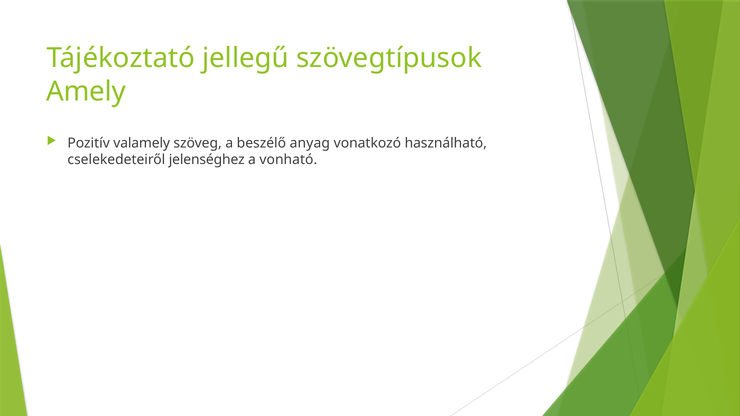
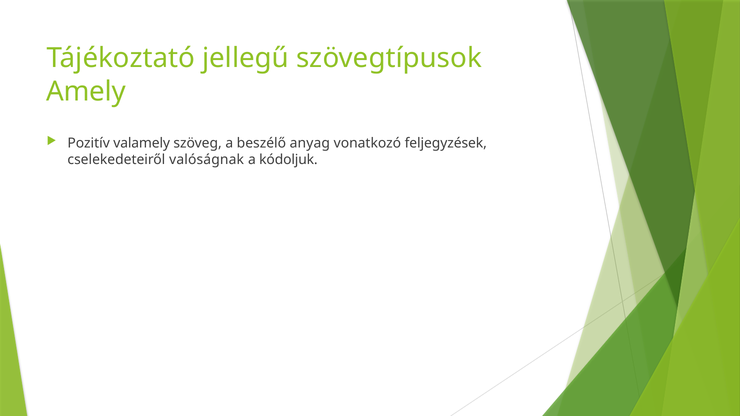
használható: használható -> feljegyzések (446, 143)
jelenséghez: jelenséghez -> valóságnak (207, 160)
vonható: vonható -> kódoljuk (288, 160)
